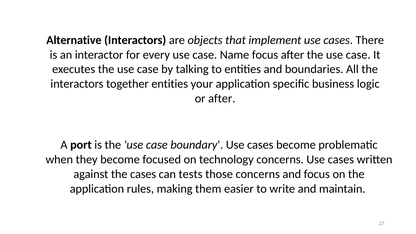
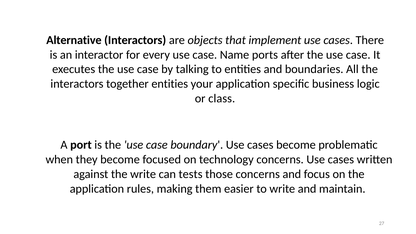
Name focus: focus -> ports (265, 55)
or after: after -> class (222, 98)
the cases: cases -> write (143, 174)
